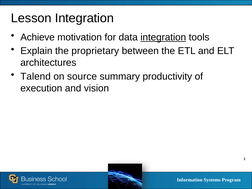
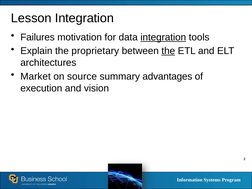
Achieve: Achieve -> Failures (38, 37)
the underline: none -> present (168, 51)
Talend: Talend -> Market (36, 76)
productivity: productivity -> advantages (167, 76)
